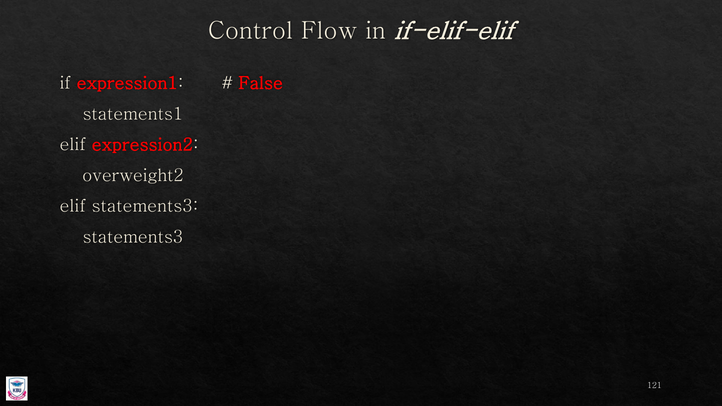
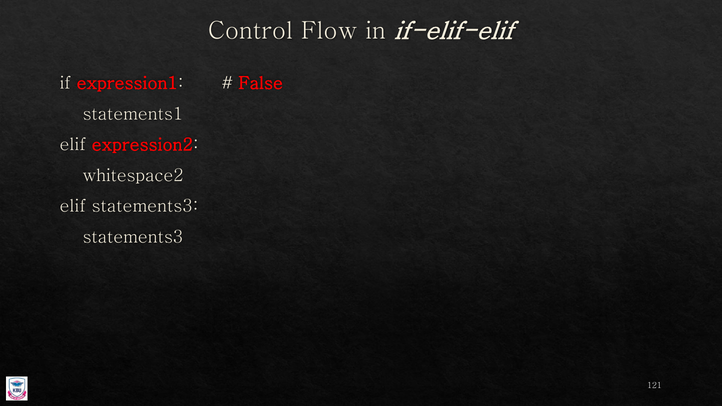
overweight2: overweight2 -> whitespace2 (133, 175)
